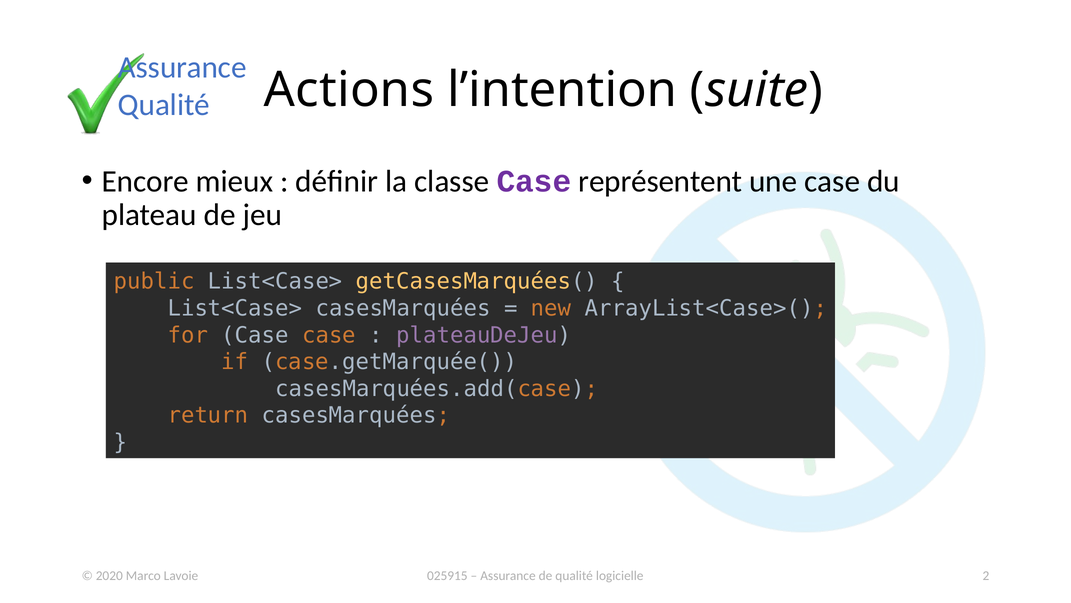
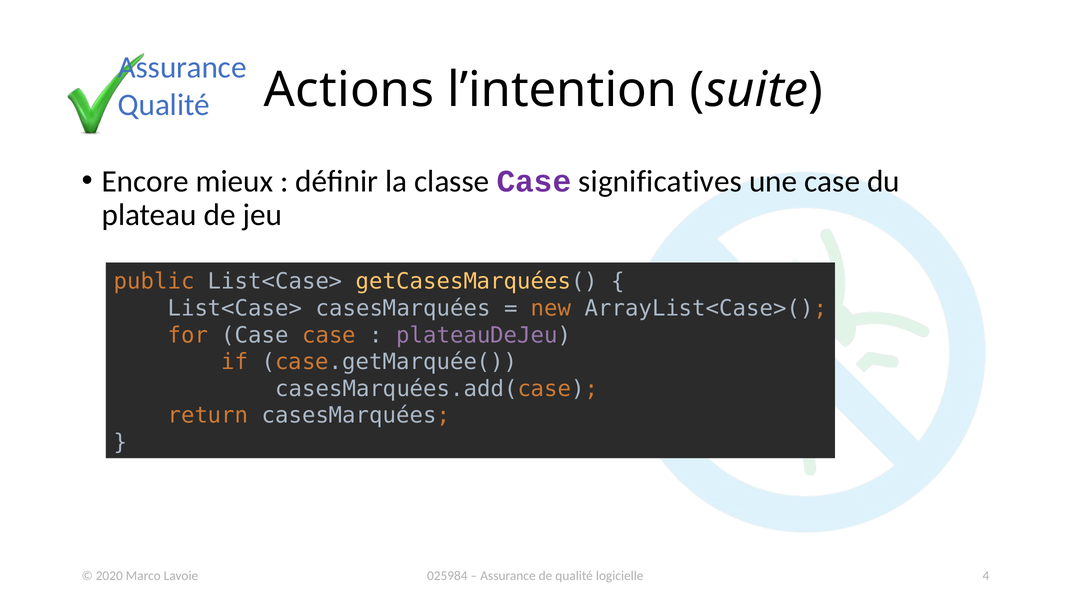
représentent: représentent -> significatives (660, 181)
025915: 025915 -> 025984 (447, 575)
2: 2 -> 4 (986, 575)
